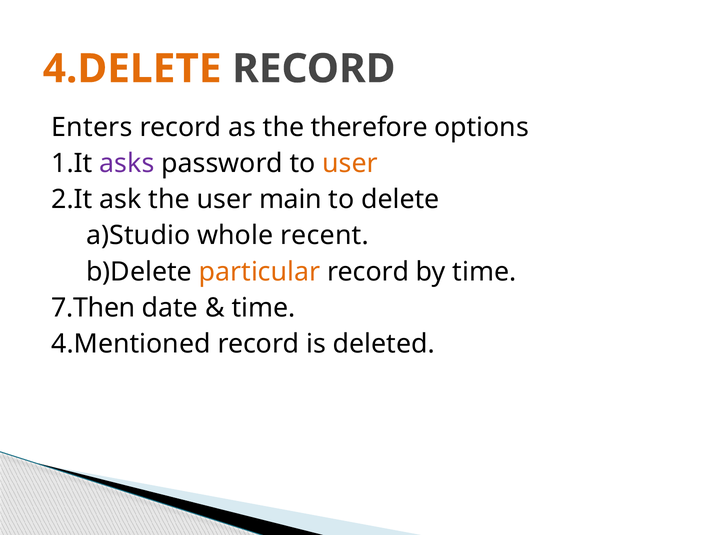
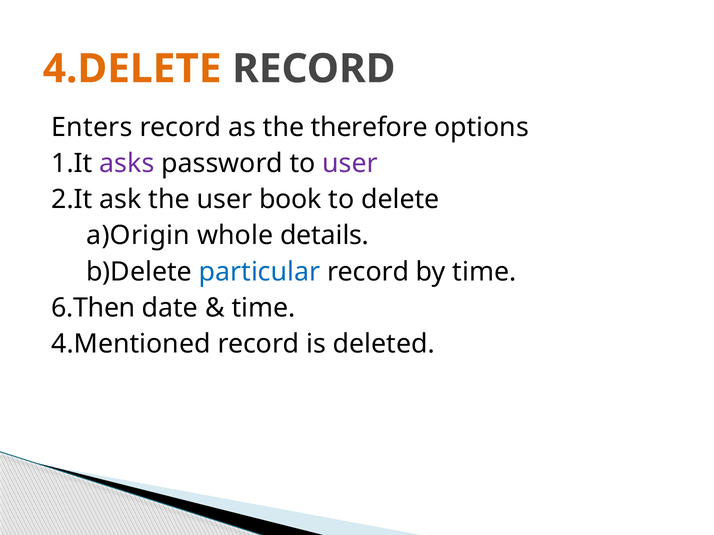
user colour: orange -> purple (350, 164)
main: main -> book (290, 200)
a)Studio: a)Studio -> a)Origin (138, 236)
recent: recent -> details (325, 236)
particular colour: orange -> blue (260, 272)
7.Then: 7.Then -> 6.Then (93, 308)
